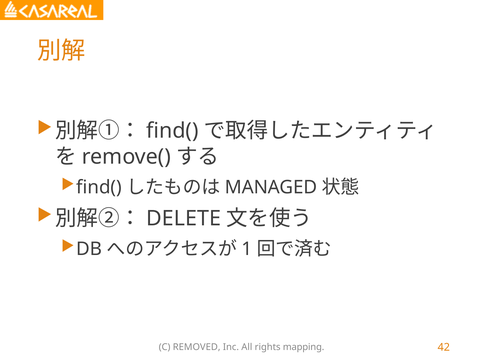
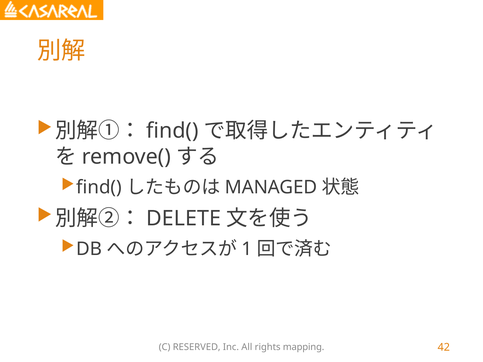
REMOVED: REMOVED -> RESERVED (197, 347)
